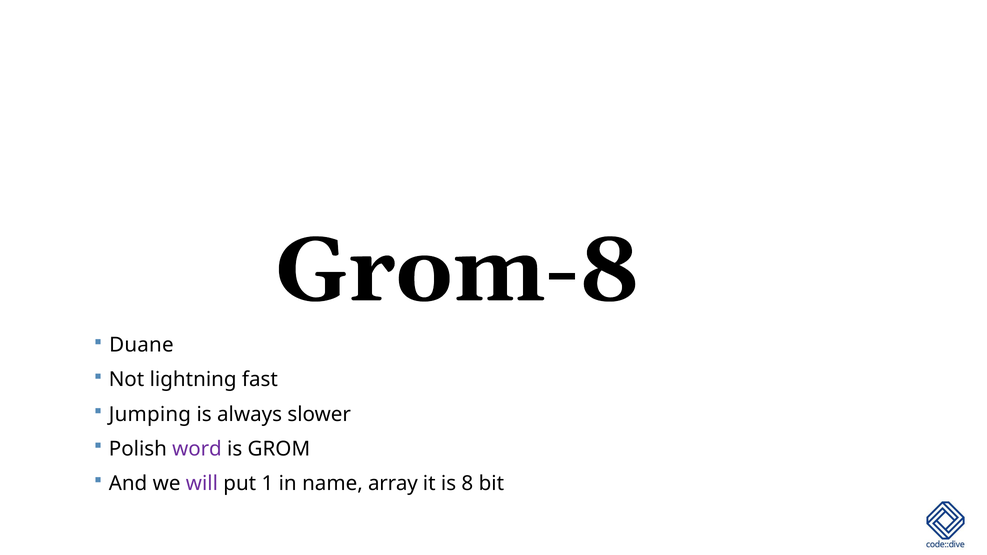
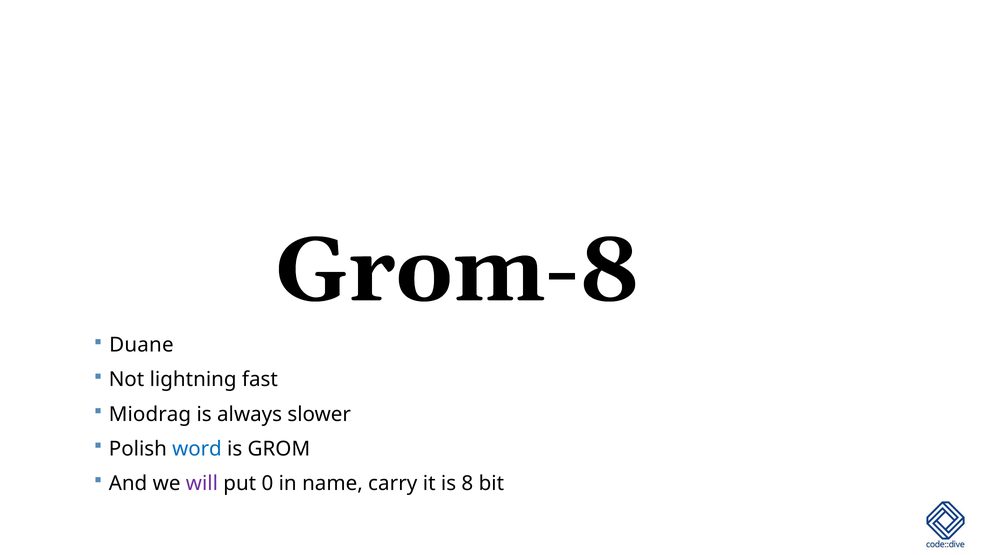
Jumping: Jumping -> Miodrag (150, 414)
word colour: purple -> blue (197, 449)
1: 1 -> 0 (267, 483)
array: array -> carry (393, 483)
